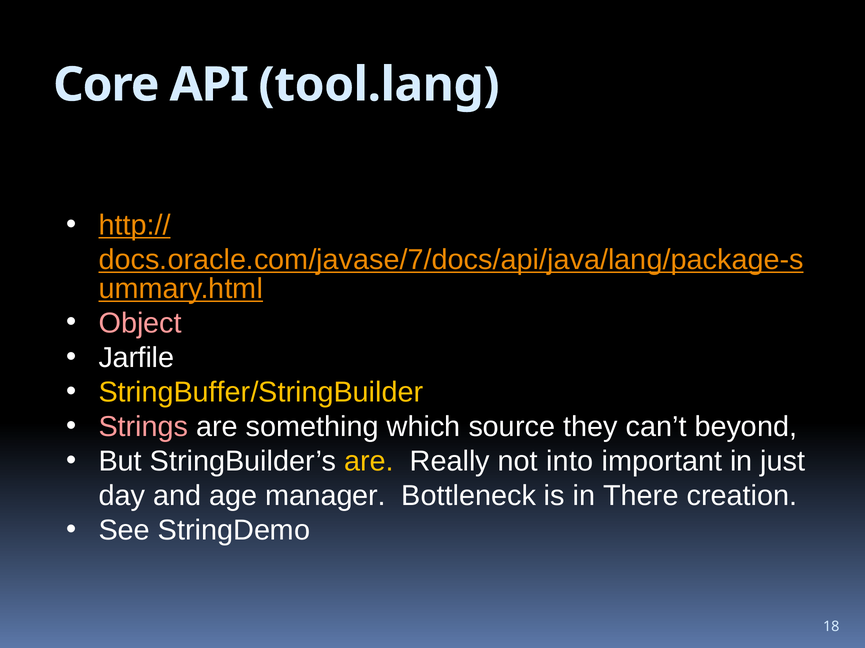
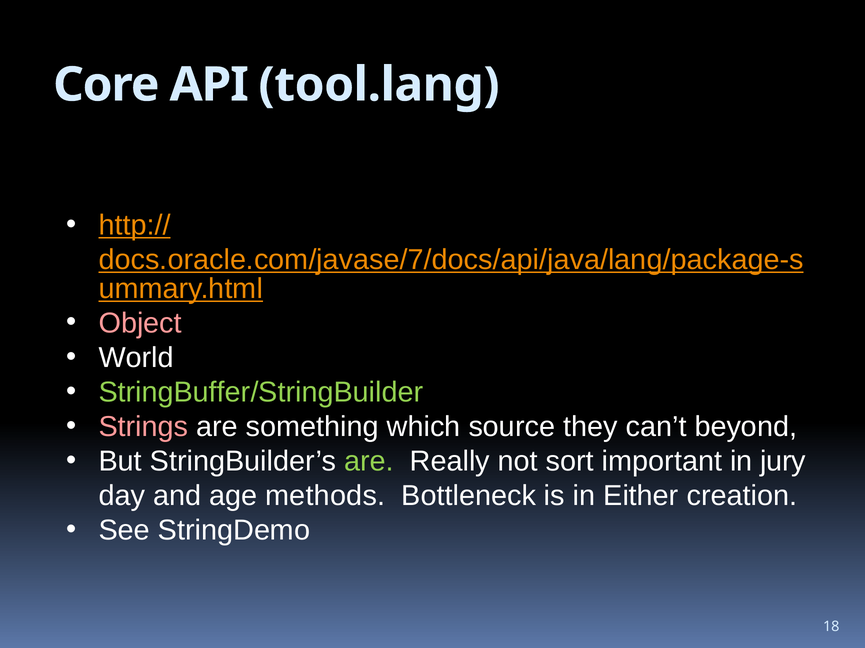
Jarfile: Jarfile -> World (136, 358)
StringBuffer/StringBuilder colour: yellow -> light green (261, 393)
are colour: yellow -> light green (369, 462)
into: into -> sort (570, 462)
just: just -> jury (783, 462)
manager: manager -> methods (325, 496)
There: There -> Either (641, 496)
